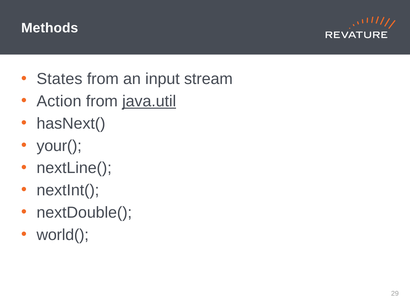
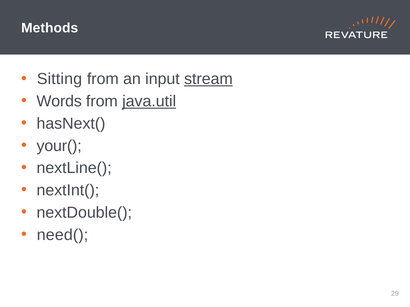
States: States -> Sitting (59, 79)
stream underline: none -> present (208, 79)
Action: Action -> Words (59, 101)
world(: world( -> need( (63, 235)
